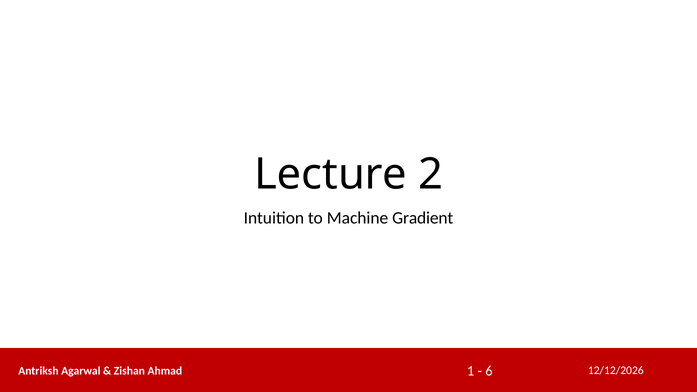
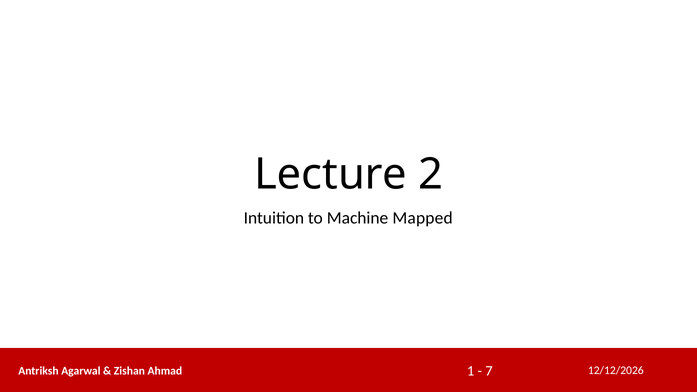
Gradient: Gradient -> Mapped (423, 218)
6: 6 -> 7 (489, 371)
